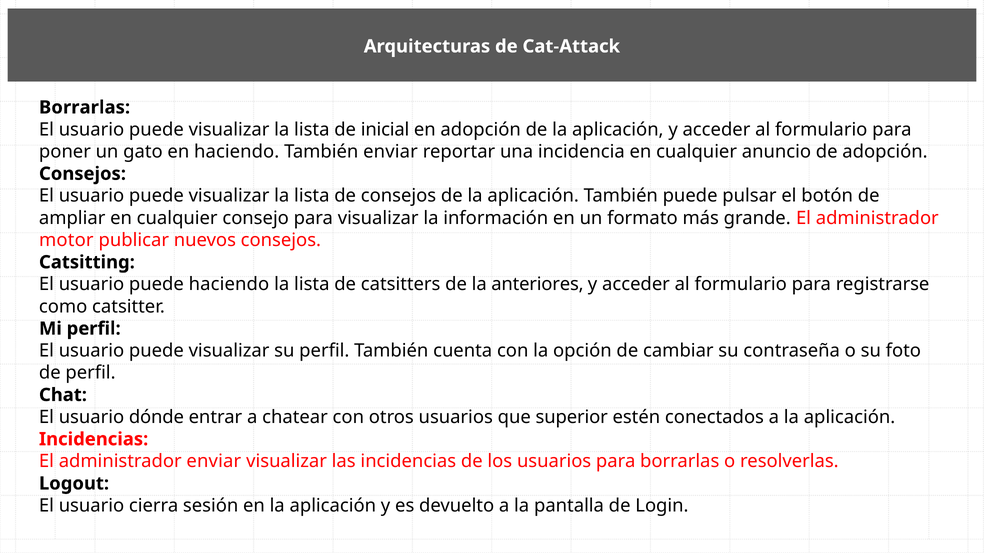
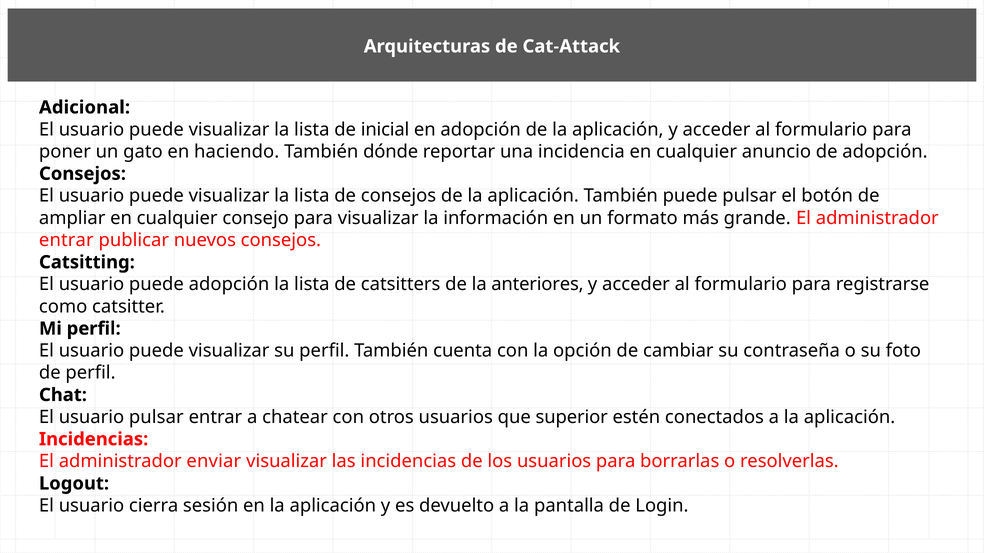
Borrarlas: Borrarlas -> Adicional (85, 107)
También enviar: enviar -> dónde (391, 152)
motor: motor -> entrar (66, 240)
puede haciendo: haciendo -> adopción (229, 285)
usuario dónde: dónde -> pulsar (156, 417)
